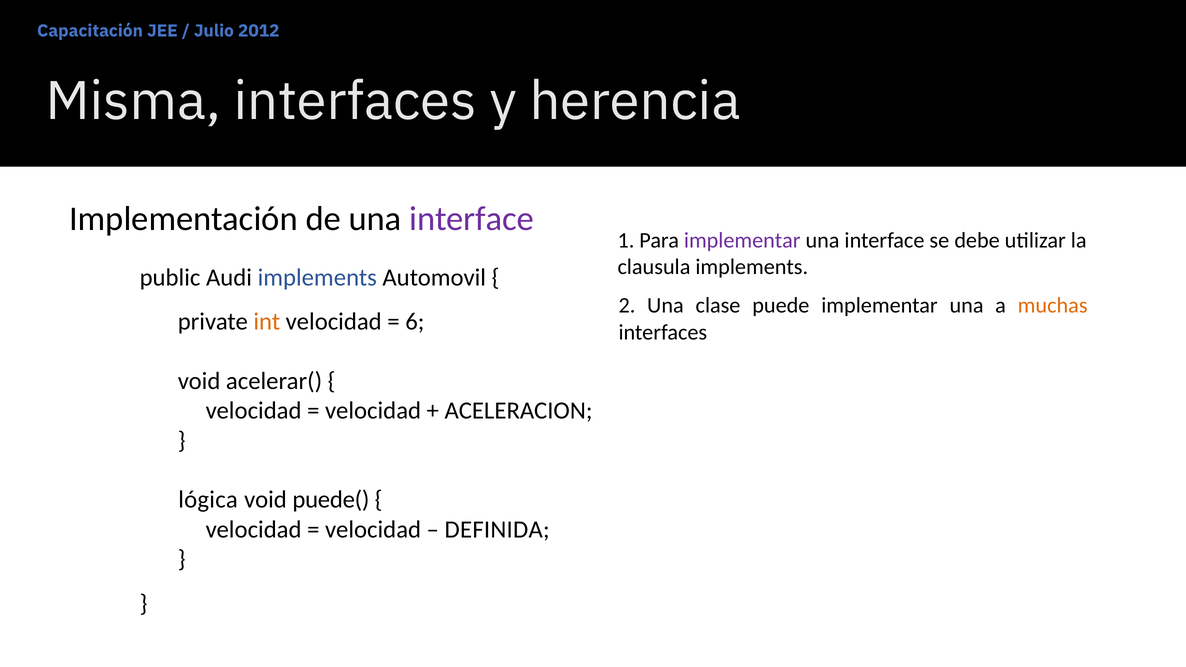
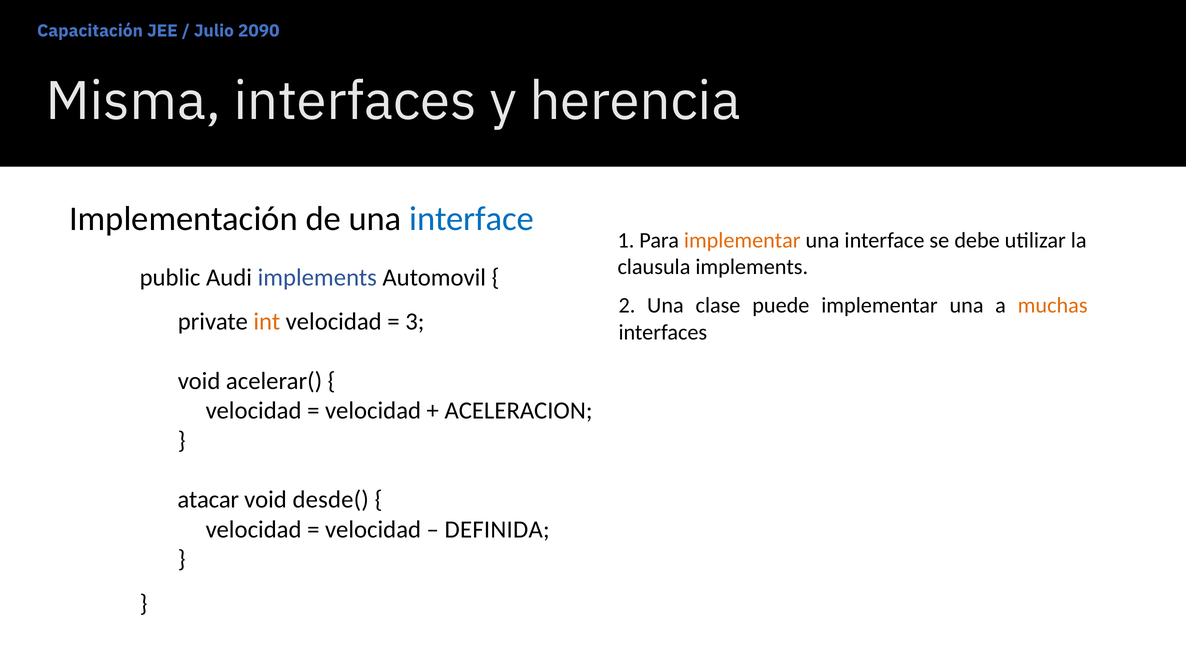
2012: 2012 -> 2090 (259, 31)
interface colour: purple -> blue (471, 219)
implementar colour: purple -> orange (742, 240)
6: 6 -> 3 (415, 322)
lógica: lógica -> atacar (208, 500)
puede(: puede( -> desde( (331, 500)
